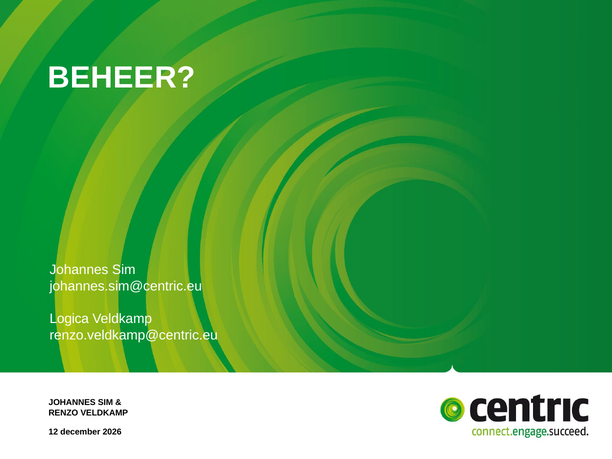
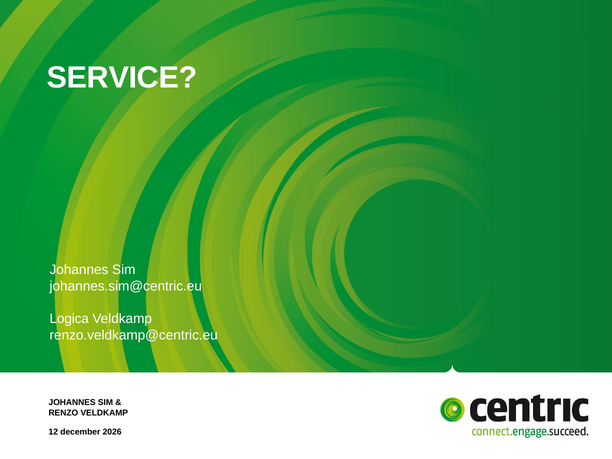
BEHEER: BEHEER -> SERVICE (122, 77)
